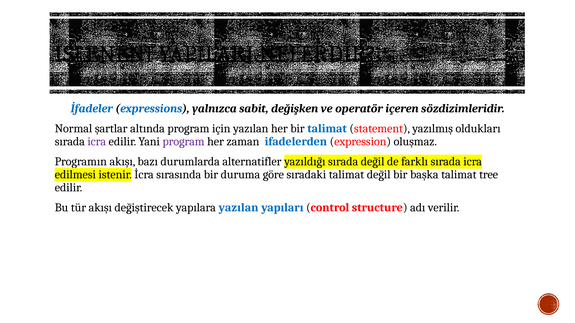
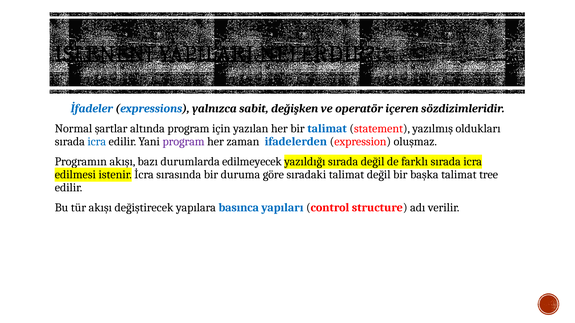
icra colour: purple -> blue (97, 142)
alternatifler: alternatifler -> edilmeyecek (252, 162)
yapılara yazılan: yazılan -> basınca (239, 208)
